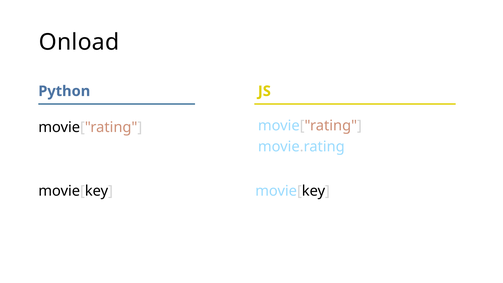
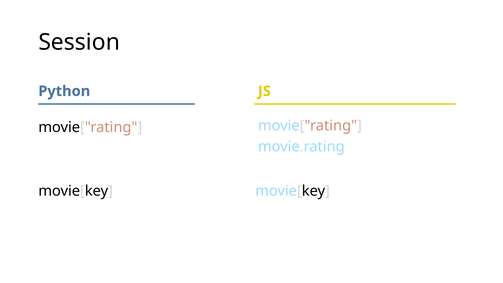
Onload: Onload -> Session (79, 42)
